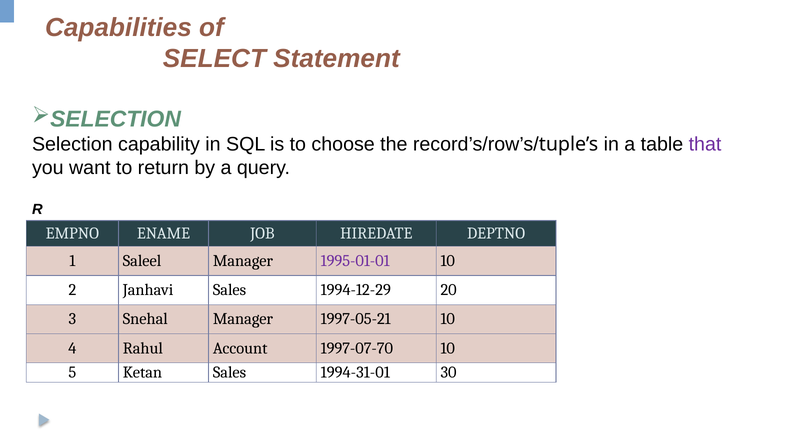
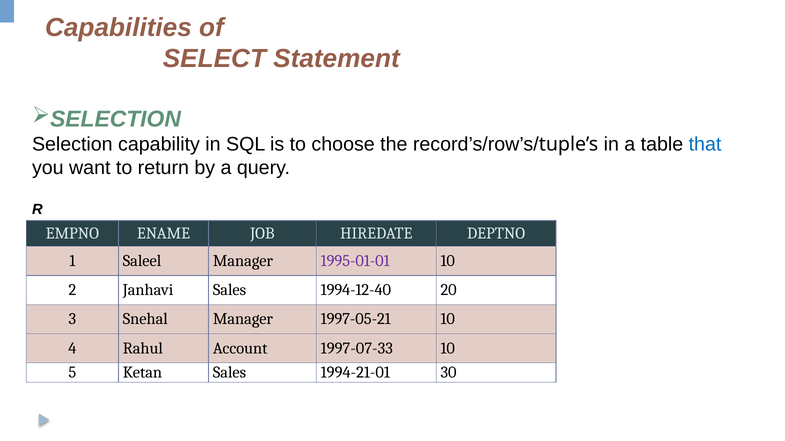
that colour: purple -> blue (705, 145)
1994-12-29: 1994-12-29 -> 1994-12-40 (356, 290)
1997-07-70: 1997-07-70 -> 1997-07-33 (357, 349)
1994-31-01: 1994-31-01 -> 1994-21-01 (355, 373)
